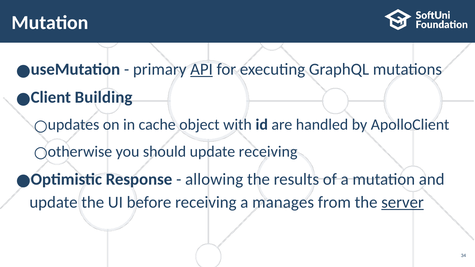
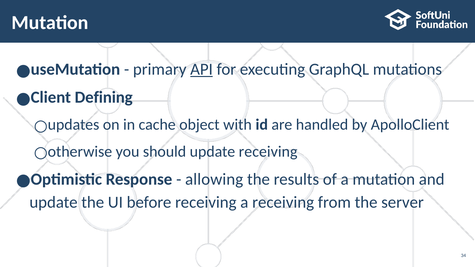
Building: Building -> Defining (104, 98)
a manages: manages -> receiving (283, 202)
server underline: present -> none (403, 202)
